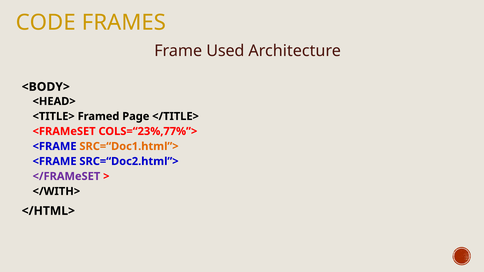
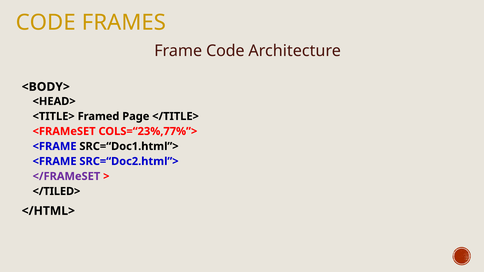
Frame Used: Used -> Code (225, 51)
SRC=“Doc1.html”> colour: orange -> black (129, 146)
</WITH>: </WITH> -> </TILED> (56, 191)
